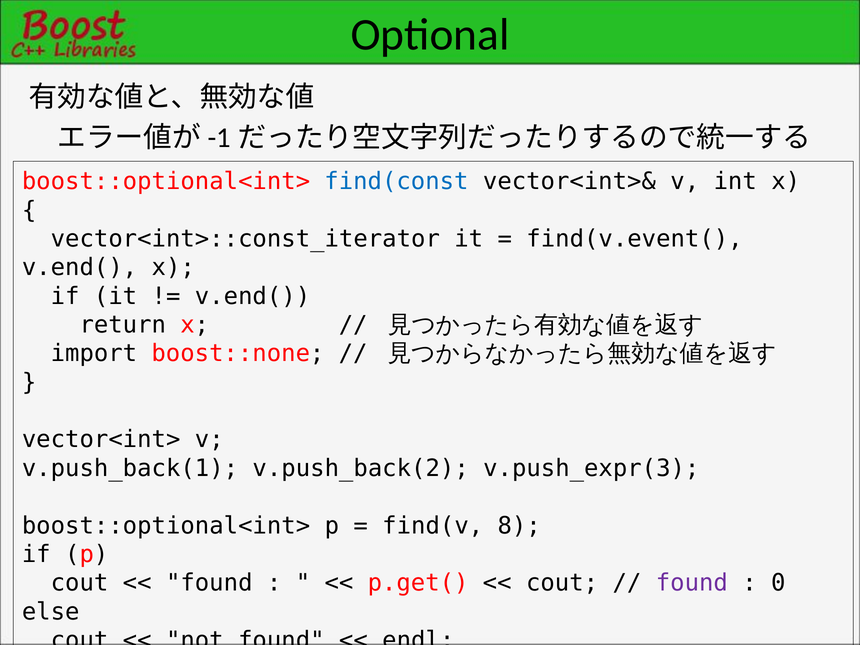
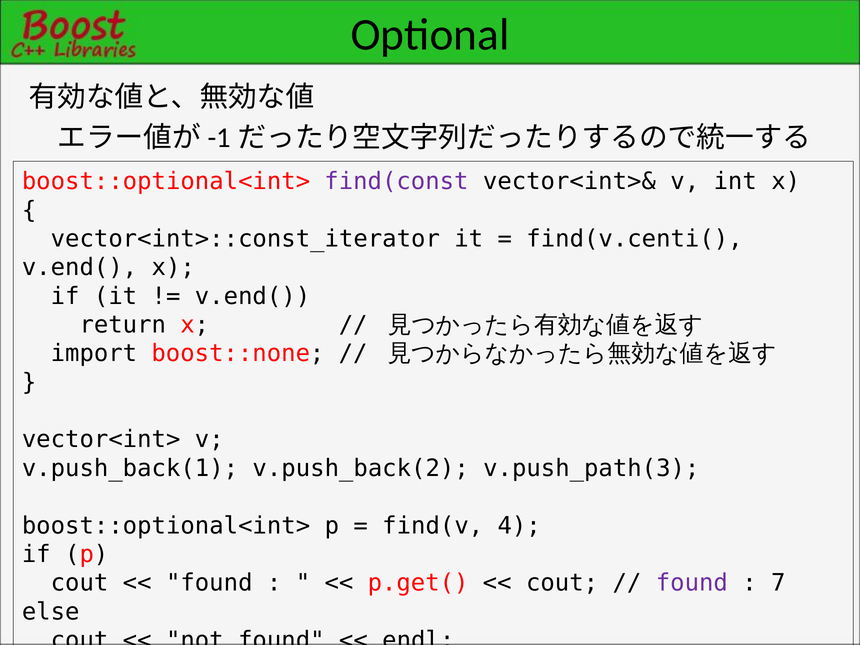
find(const colour: blue -> purple (396, 181)
find(v.event(: find(v.event( -> find(v.centi( (634, 239)
v.push_expr(3: v.push_expr(3 -> v.push_path(3 (591, 468)
8: 8 -> 4 (519, 526)
0: 0 -> 7 (778, 583)
